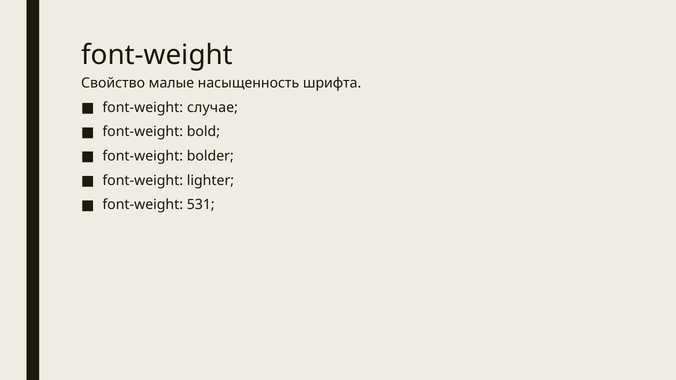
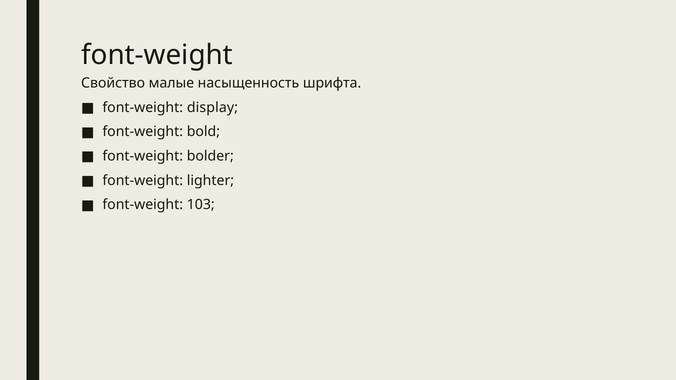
случае: случае -> display (212, 108)
531: 531 -> 103 (201, 205)
